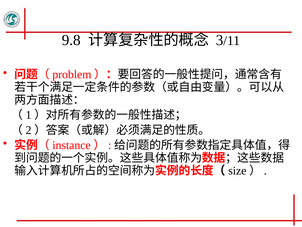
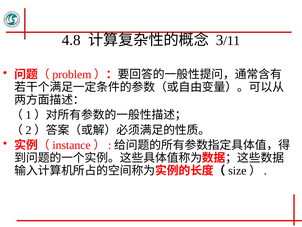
9.8: 9.8 -> 4.8 (71, 40)
